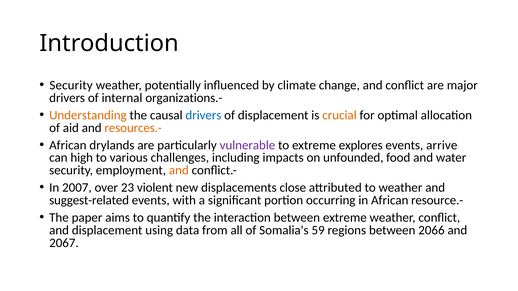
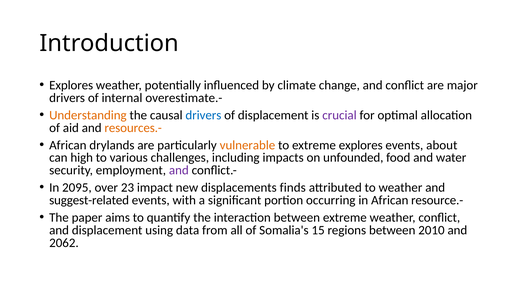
Security: Security -> Explores (71, 85)
organizations.-: organizations.- -> overestimate.- (184, 98)
crucial colour: orange -> purple (339, 115)
vulnerable colour: purple -> orange (247, 145)
arrive: arrive -> about (442, 145)
and colour: orange -> purple (179, 171)
2007: 2007 -> 2095 (77, 188)
violent: violent -> impact (155, 188)
close: close -> finds (293, 188)
59: 59 -> 15 (318, 231)
2066: 2066 -> 2010 (431, 231)
2067: 2067 -> 2062 (64, 243)
